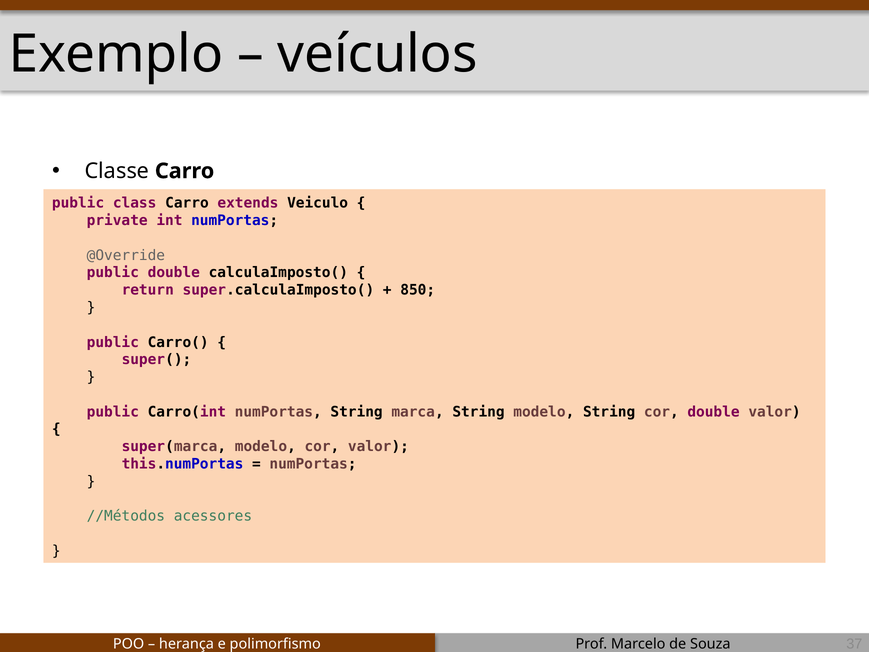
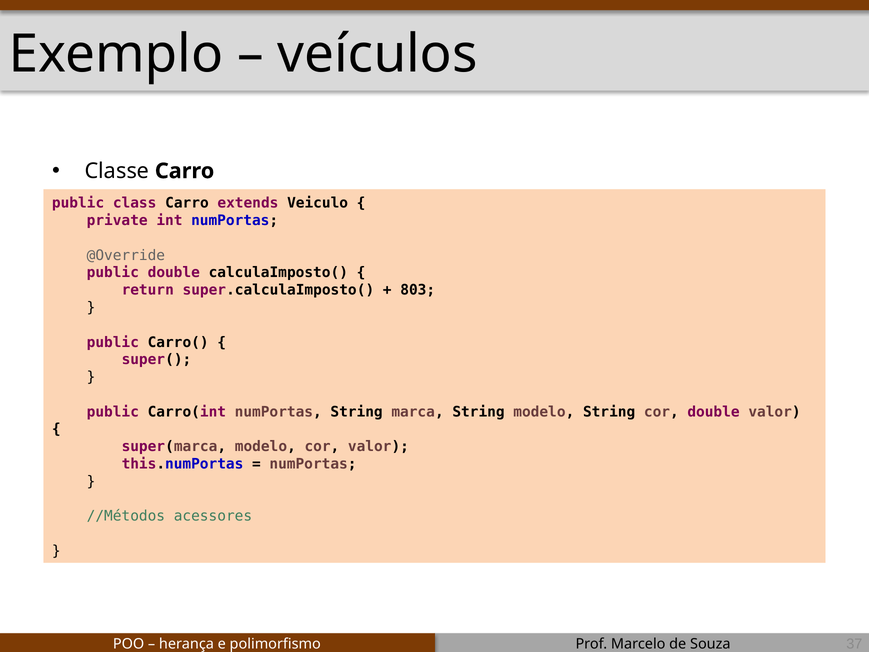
850: 850 -> 803 (418, 290)
